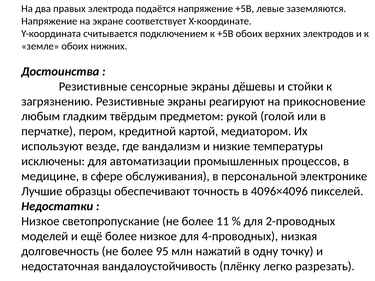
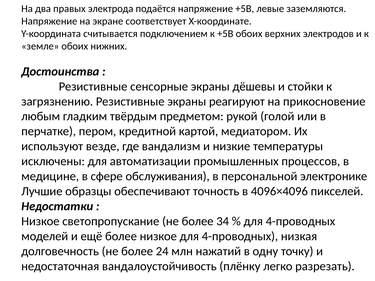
11: 11 -> 34 (223, 221)
2-проводных: 2-проводных -> 4-проводных (300, 221)
95: 95 -> 24 (162, 251)
